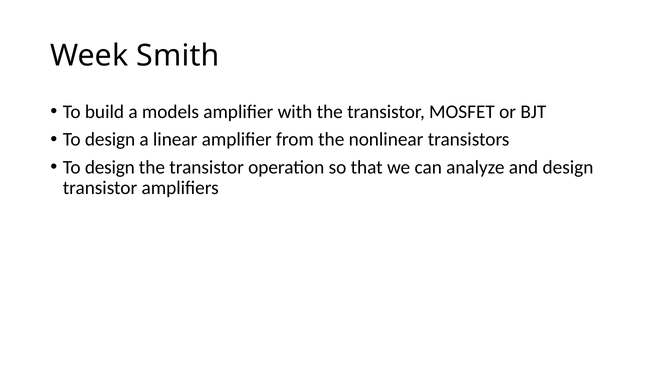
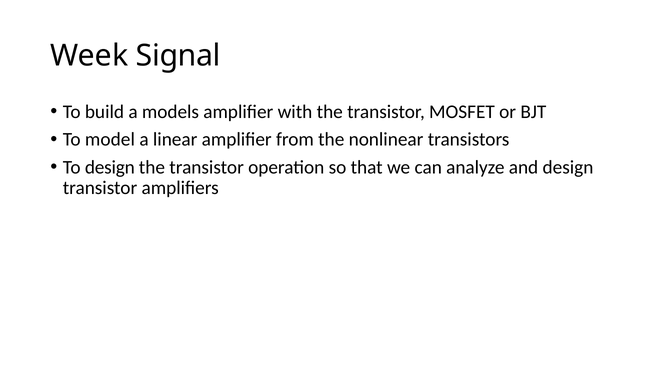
Smith: Smith -> Signal (178, 56)
design: design -> model (110, 139)
